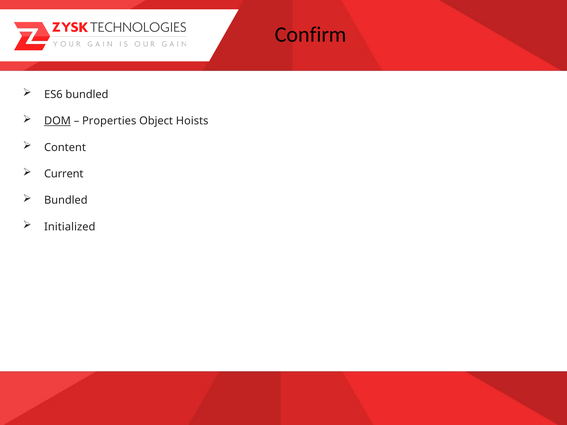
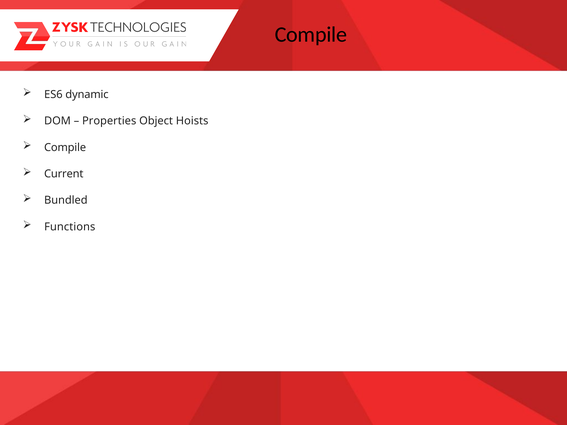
Confirm: Confirm -> Compile (311, 35)
ES6 bundled: bundled -> dynamic (87, 95)
DOM underline: present -> none (57, 121)
Content: Content -> Compile (65, 147)
Initialized: Initialized -> Functions (70, 227)
